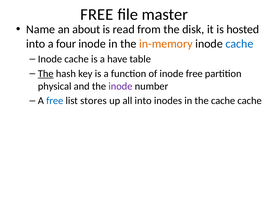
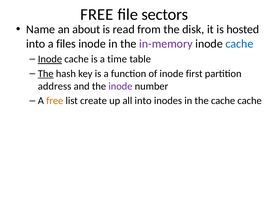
master: master -> sectors (165, 15)
four: four -> files (66, 44)
in-memory colour: orange -> purple (166, 44)
Inode underline: none -> present (50, 59)
have: have -> time (117, 59)
inode free: free -> first (194, 74)
physical: physical -> address (55, 86)
free colour: blue -> orange (55, 101)
stores: stores -> create (94, 101)
